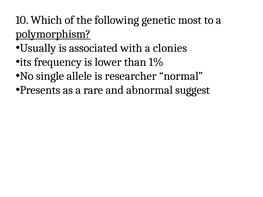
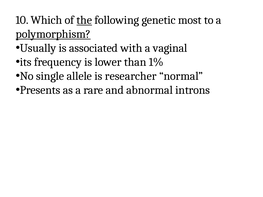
the underline: none -> present (84, 20)
clonies: clonies -> vaginal (170, 48)
suggest: suggest -> introns (193, 90)
